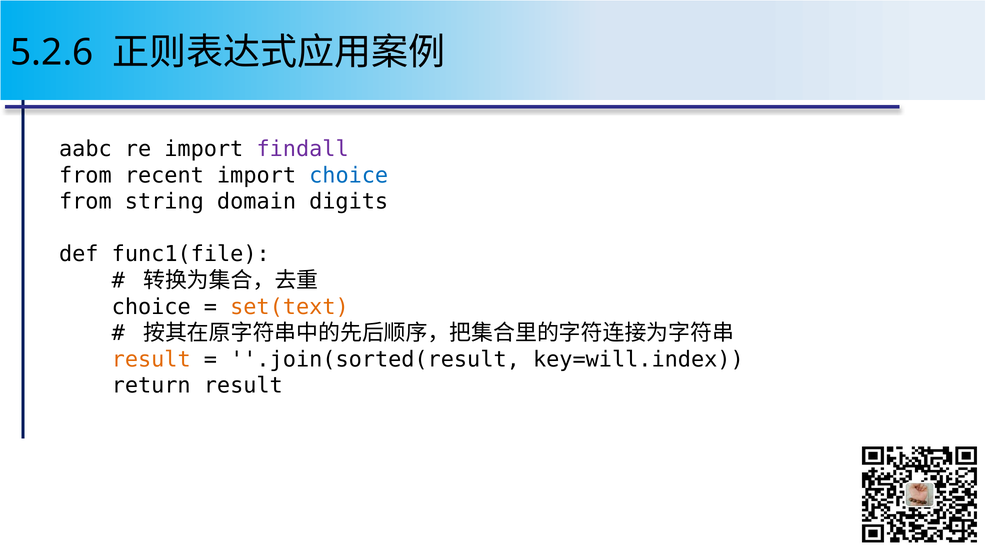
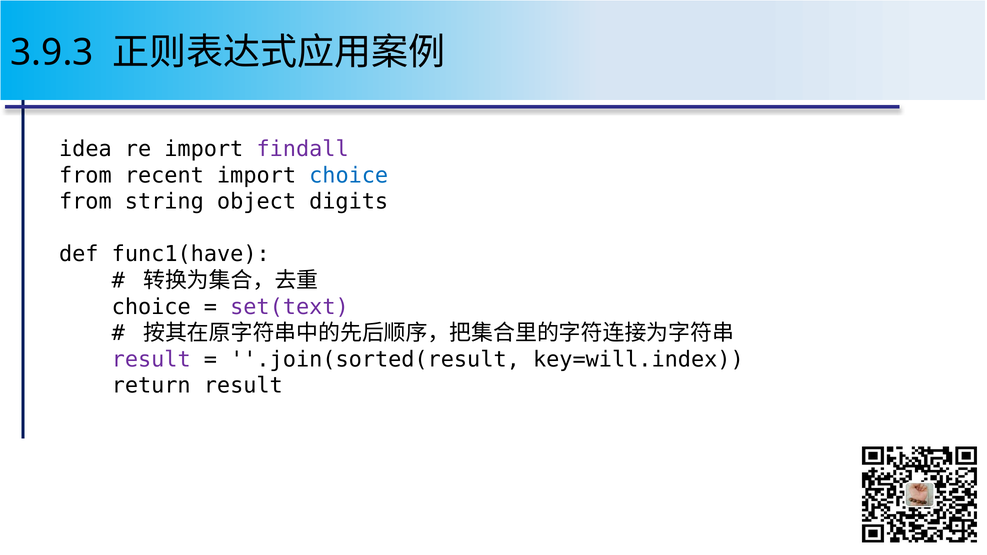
5.2.6: 5.2.6 -> 3.9.3 (52, 53)
aabc: aabc -> idea (85, 149)
domain: domain -> object (257, 202)
func1(file: func1(file -> func1(have (191, 254)
set(text colour: orange -> purple (289, 307)
result colour: orange -> purple (151, 360)
